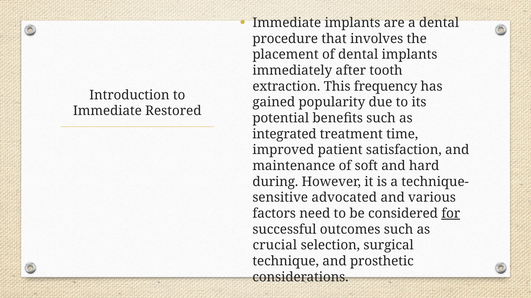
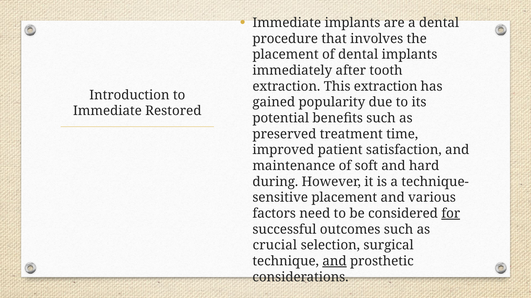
This frequency: frequency -> extraction (386, 87)
integrated: integrated -> preserved (284, 134)
advocated: advocated -> placement (344, 198)
and underline: none -> present (334, 262)
